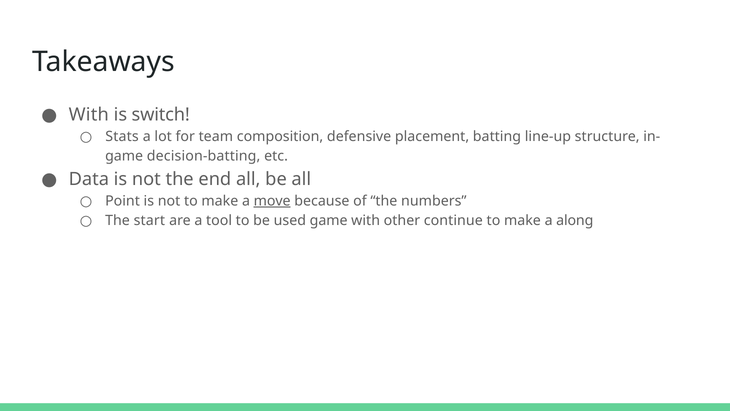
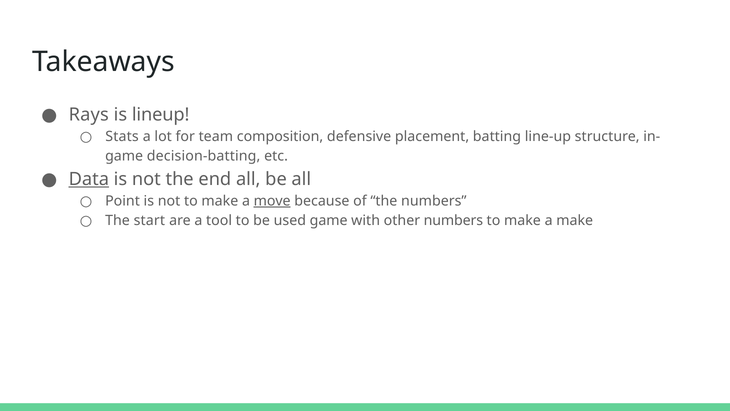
With: With -> Rays (89, 115)
switch: switch -> lineup (161, 115)
Data underline: none -> present (89, 179)
other continue: continue -> numbers (453, 220)
a along: along -> make (575, 220)
